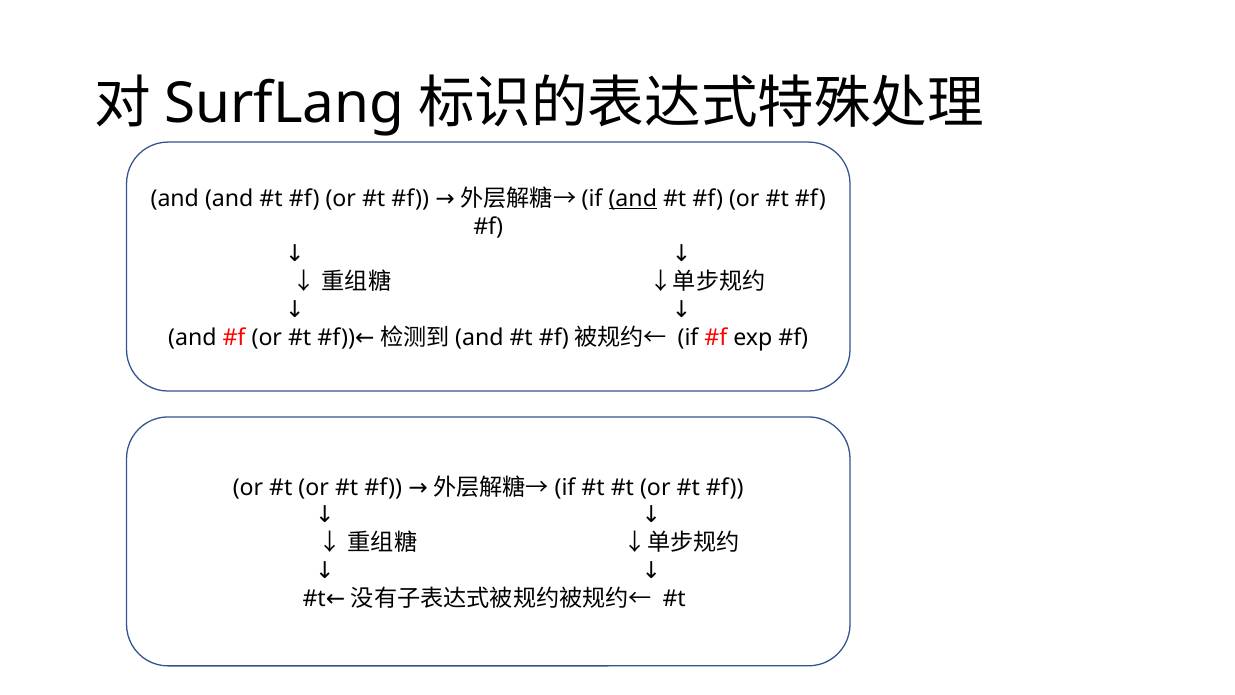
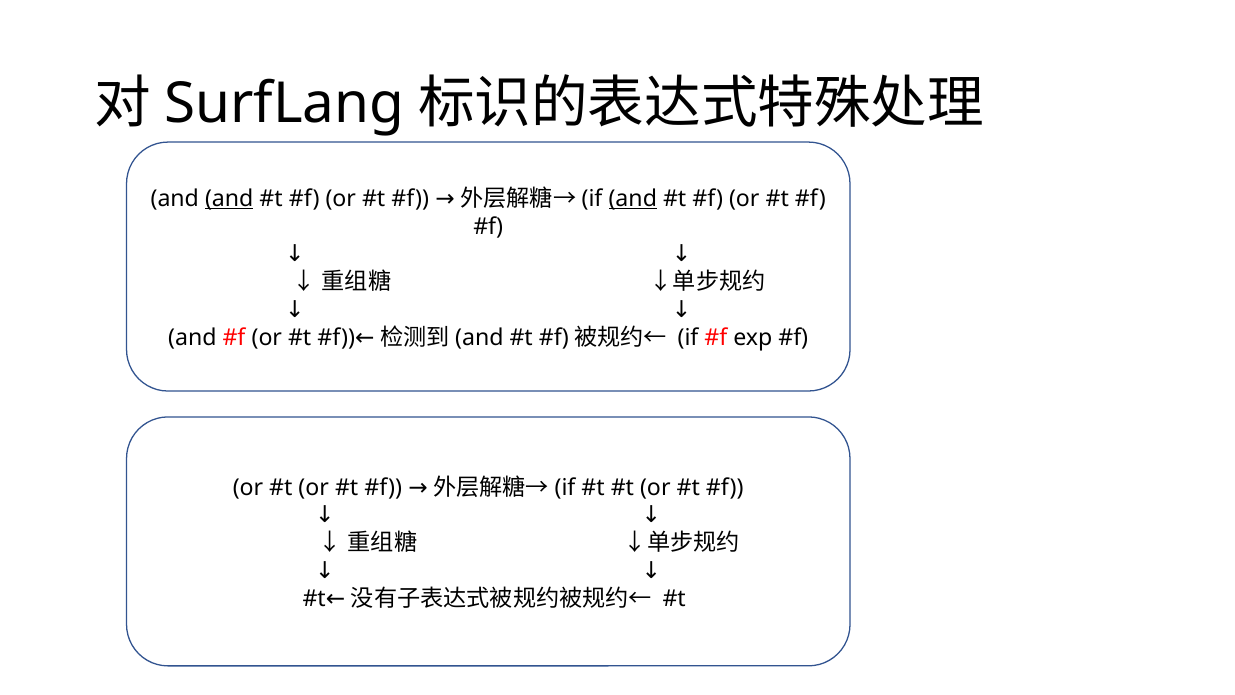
and underline: none -> present (229, 199)
